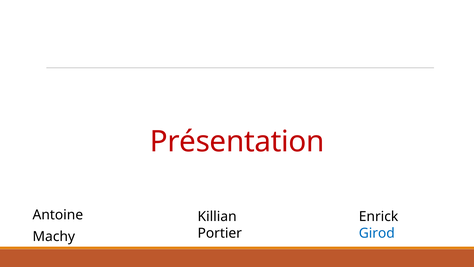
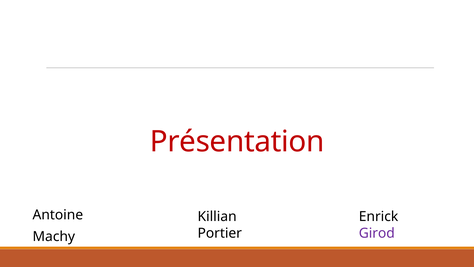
Girod colour: blue -> purple (377, 233)
